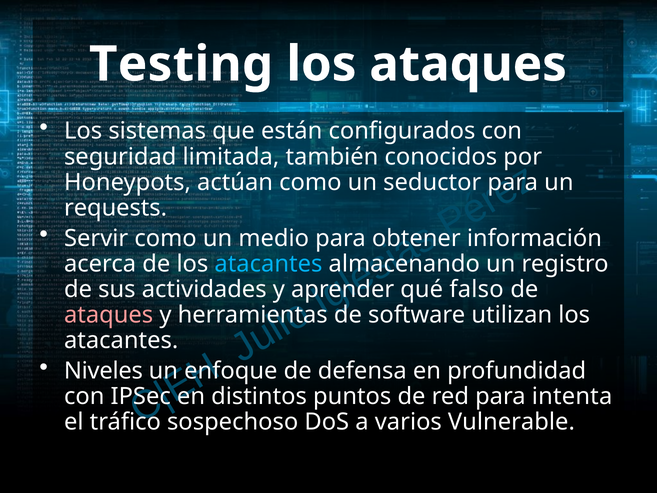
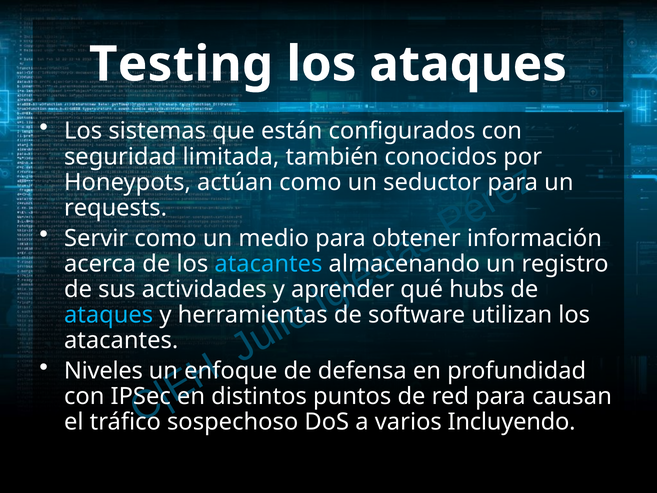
falso: falso -> hubs (477, 289)
ataques colour: pink -> light blue (109, 315)
intenta: intenta -> causan (572, 396)
Vulnerable: Vulnerable -> Incluyendo (512, 422)
